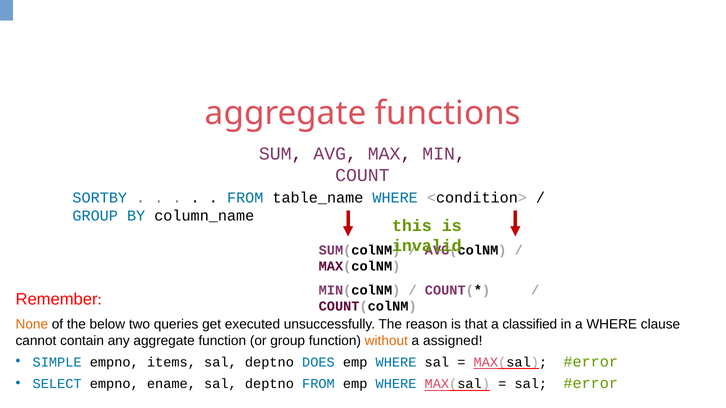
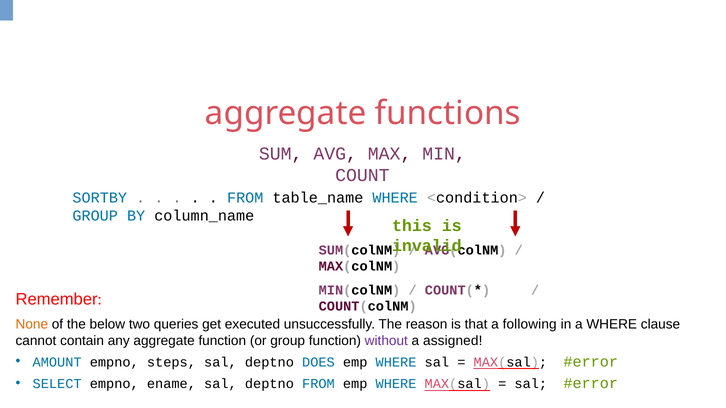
classified: classified -> following (530, 325)
without colour: orange -> purple (386, 341)
SIMPLE: SIMPLE -> AMOUNT (57, 362)
items: items -> steps (171, 362)
